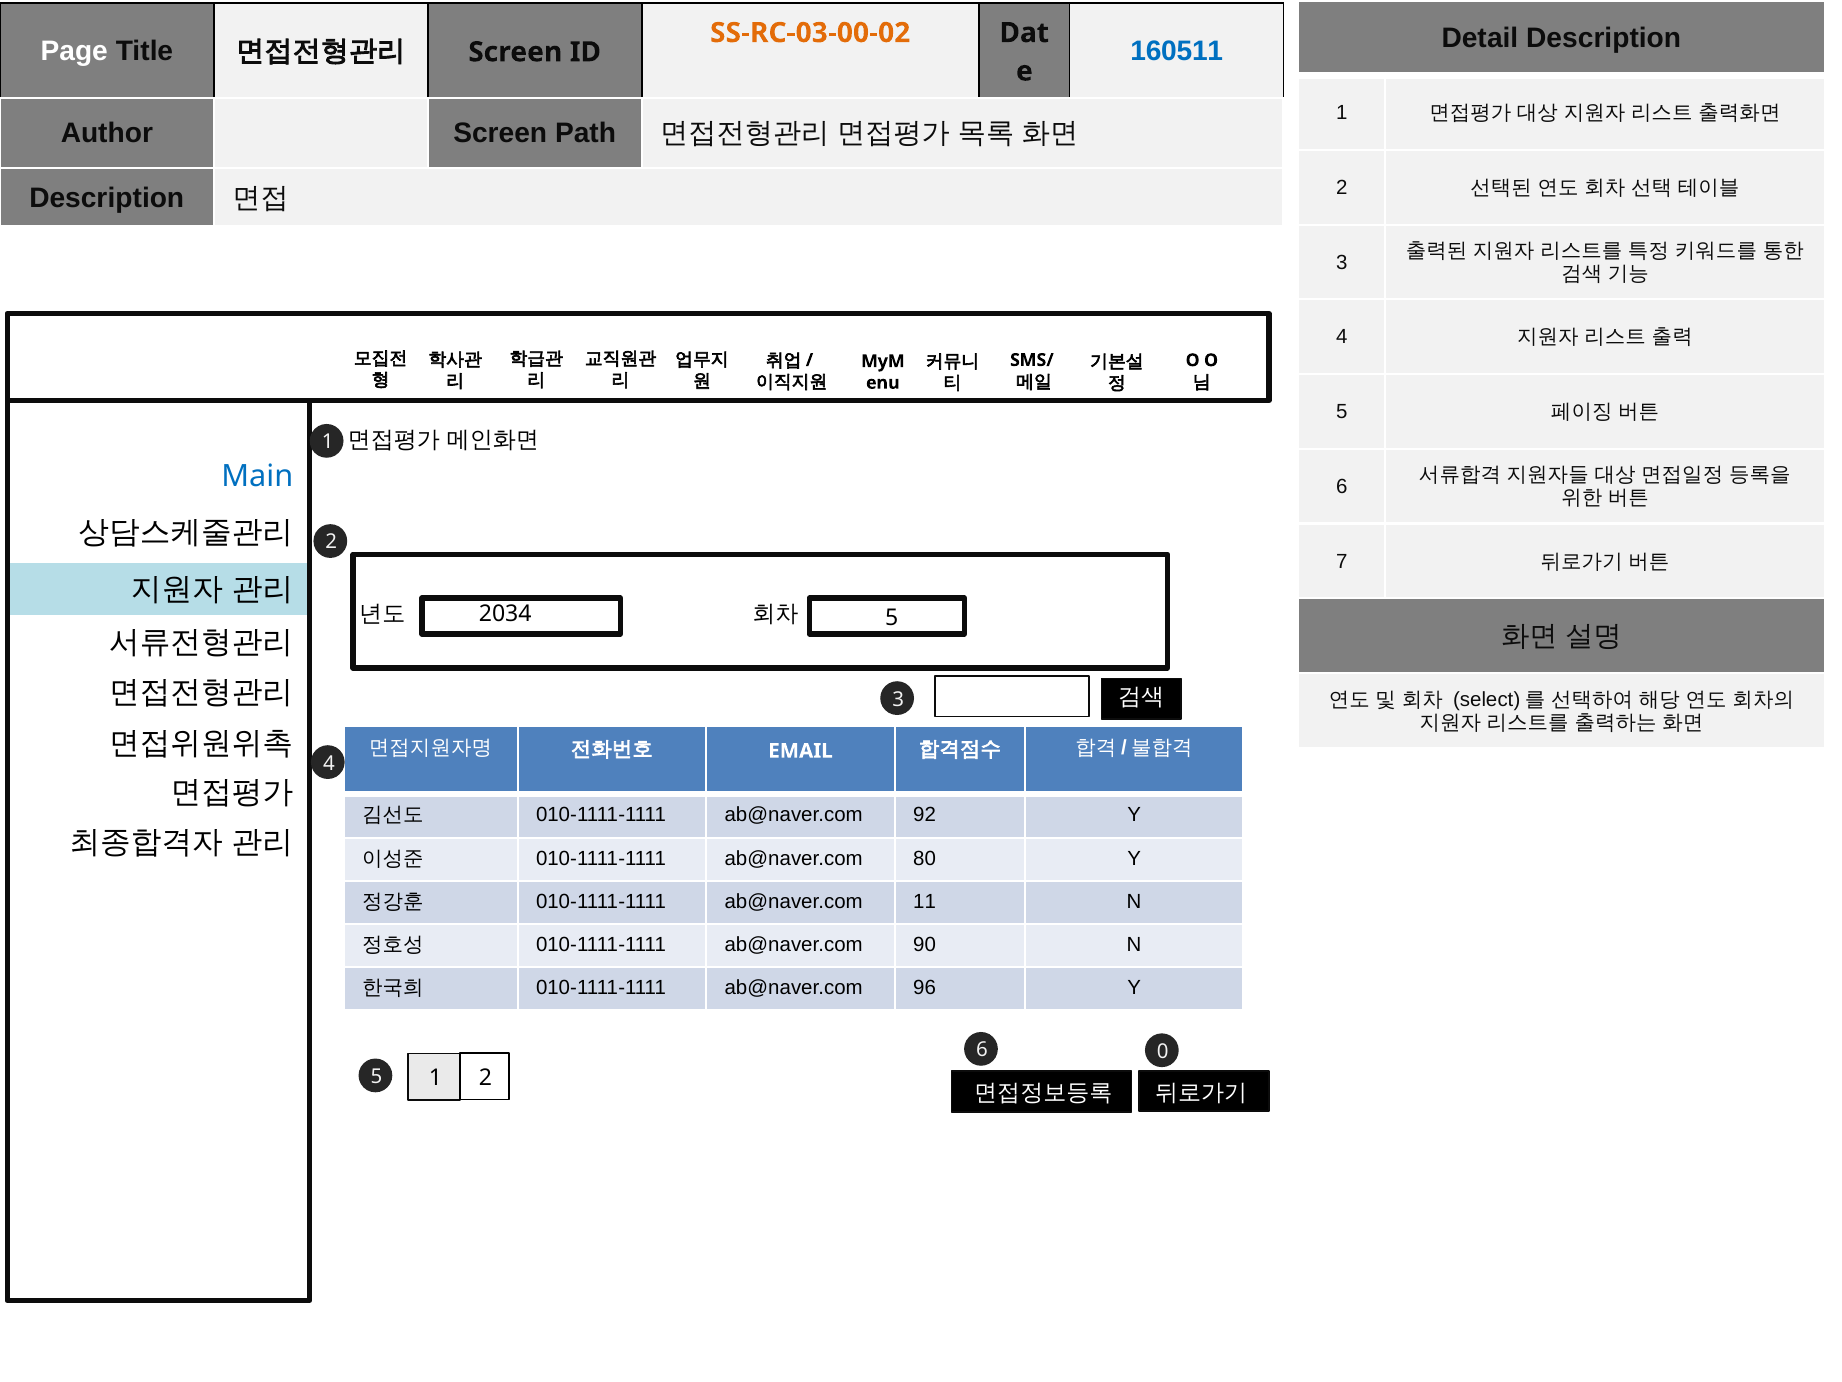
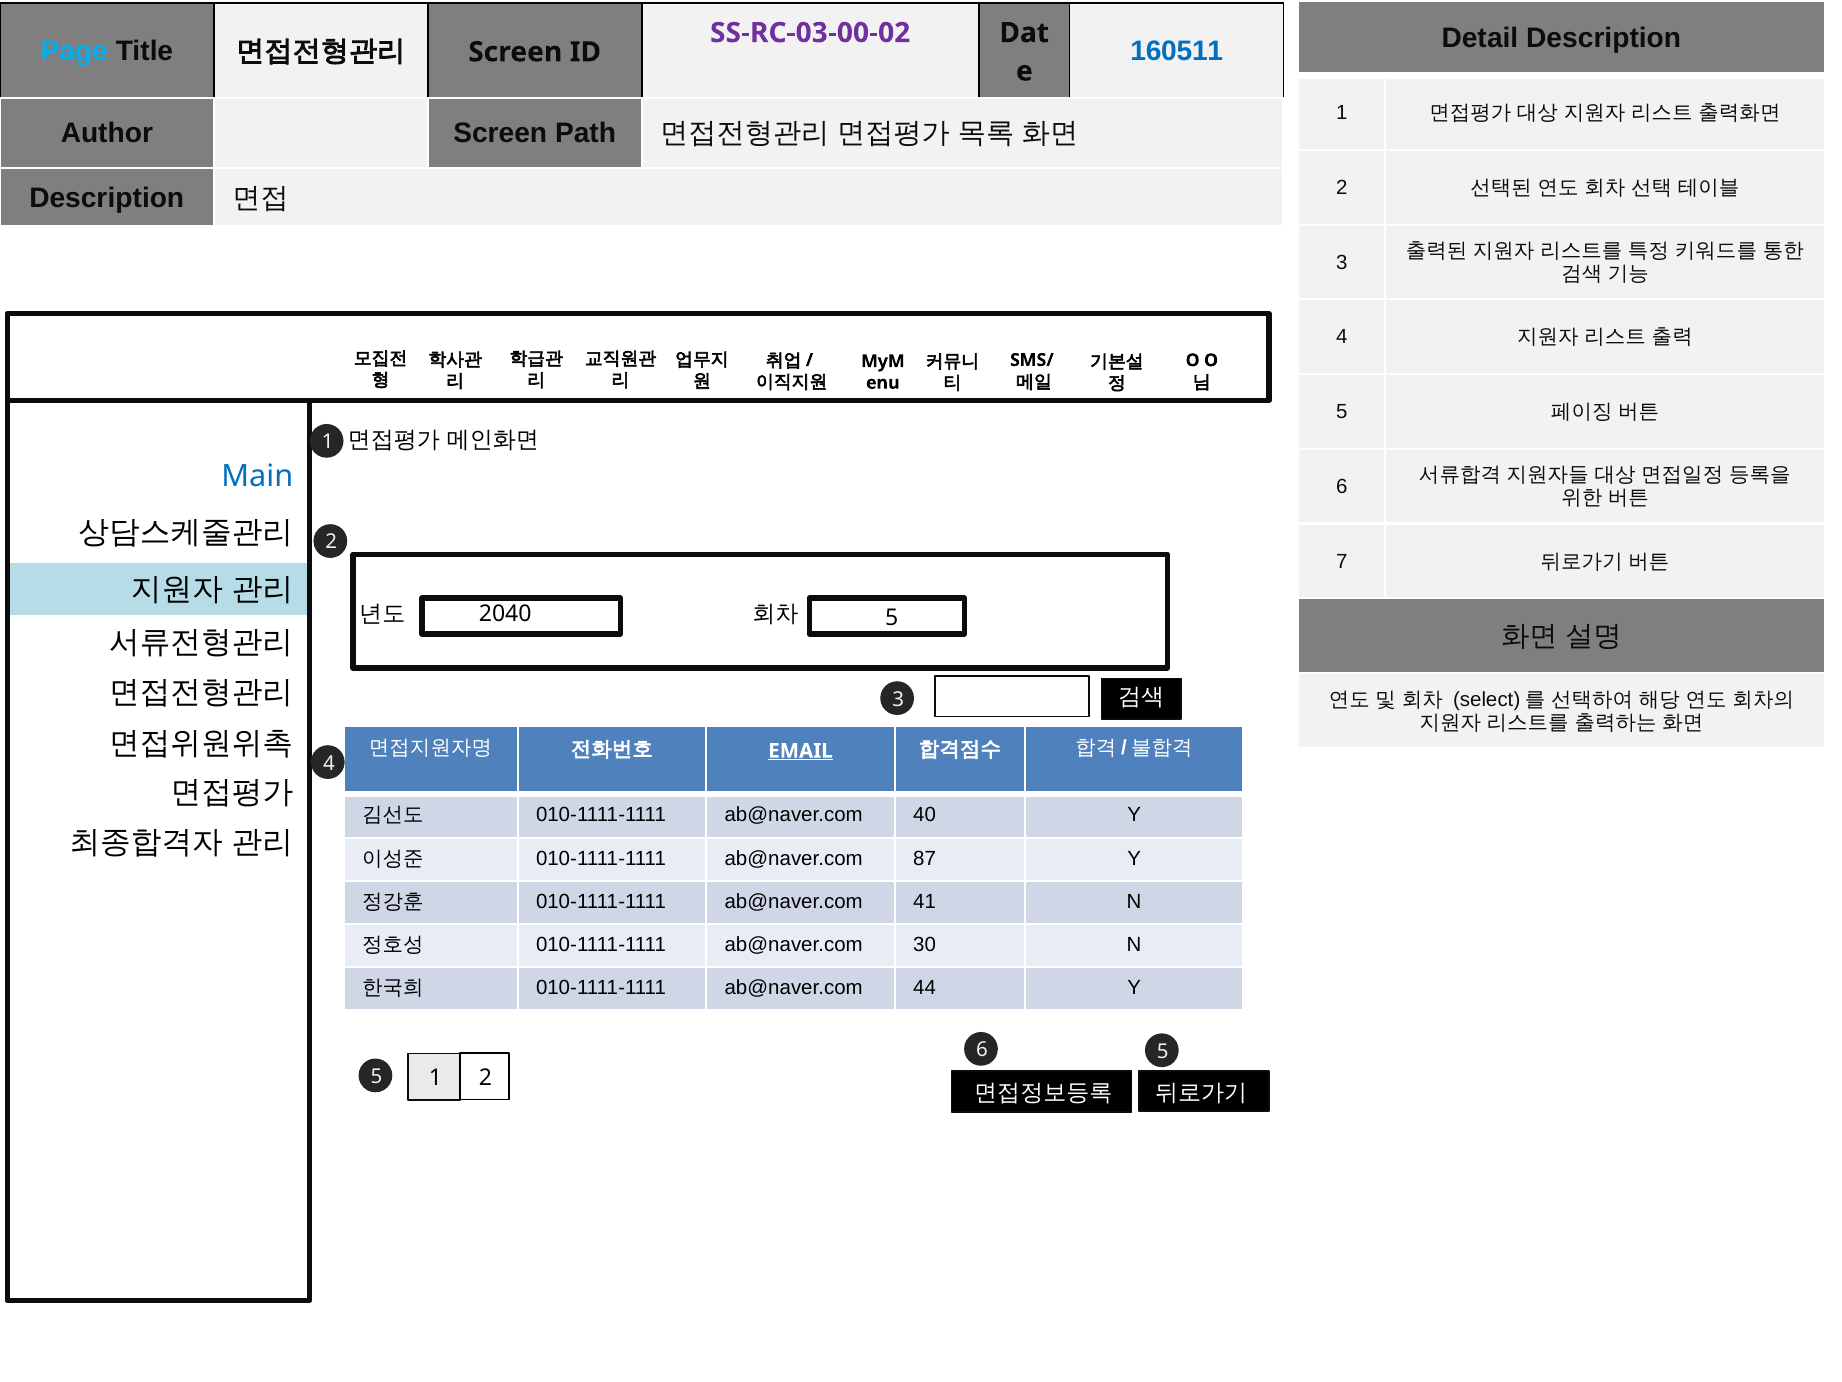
SS-RC-03-00-02 colour: orange -> purple (810, 33)
Page colour: white -> light blue (74, 51)
2034: 2034 -> 2040 (505, 614)
EMAIL underline: none -> present (800, 751)
92: 92 -> 40 (925, 815)
80: 80 -> 87 (925, 859)
11: 11 -> 41 (925, 902)
90: 90 -> 30 (925, 945)
96: 96 -> 44 (925, 988)
6 0: 0 -> 5 (1163, 1051)
